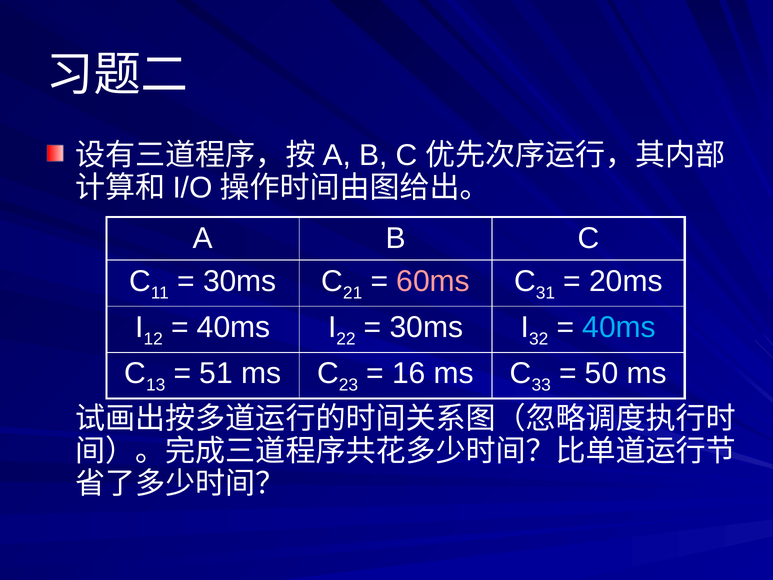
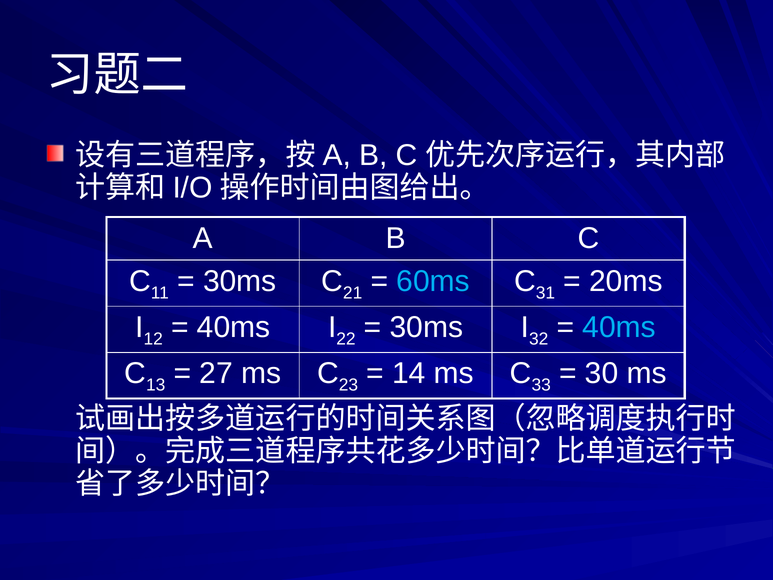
60ms colour: pink -> light blue (433, 281)
51: 51 -> 27 (216, 373)
16: 16 -> 14 (409, 373)
50: 50 -> 30 (602, 373)
